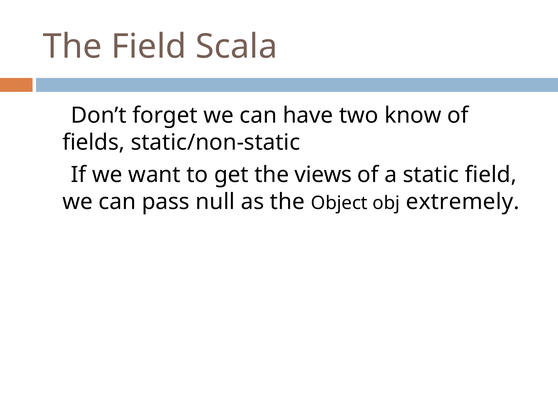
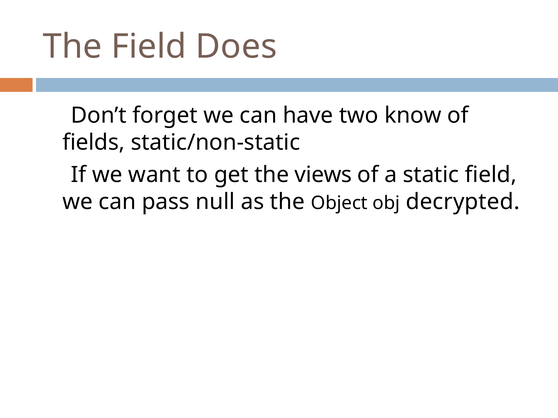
Scala: Scala -> Does (236, 47)
extremely: extremely -> decrypted (463, 202)
